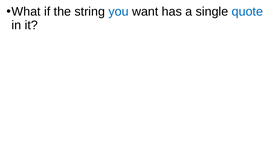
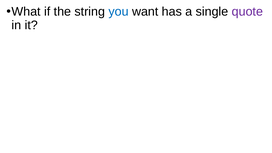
quote colour: blue -> purple (247, 12)
